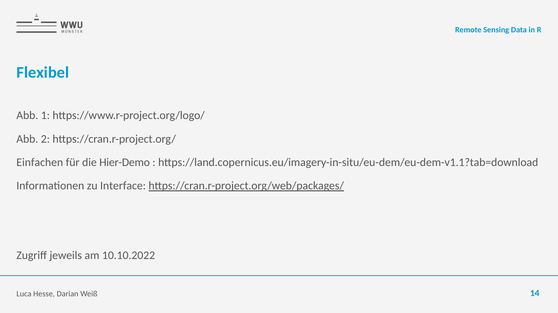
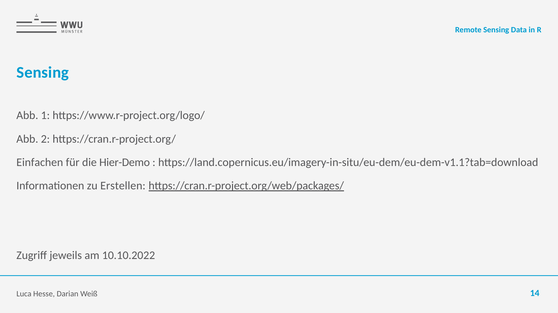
Flexibel: Flexibel -> Sensing (43, 73)
Interface: Interface -> Erstellen (123, 186)
